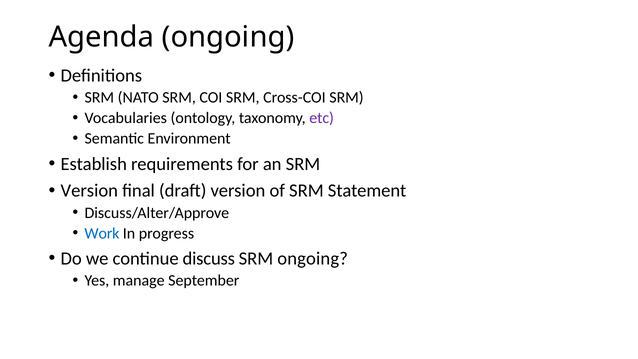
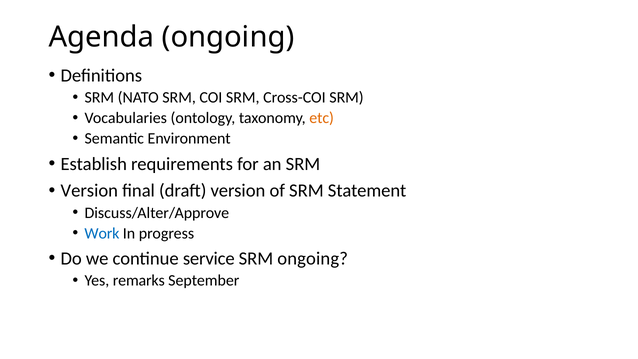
etc colour: purple -> orange (322, 118)
discuss: discuss -> service (209, 258)
manage: manage -> remarks (139, 280)
